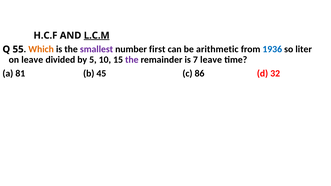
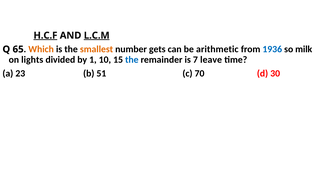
H.C.F underline: none -> present (45, 35)
55: 55 -> 65 (18, 49)
smallest colour: purple -> orange (96, 49)
first: first -> gets (157, 49)
liter: liter -> milk (304, 49)
on leave: leave -> lights (32, 60)
5: 5 -> 1 (93, 60)
the colour: purple -> blue (132, 60)
81: 81 -> 23 (20, 74)
45: 45 -> 51 (101, 74)
86: 86 -> 70 (200, 74)
32: 32 -> 30 (275, 74)
